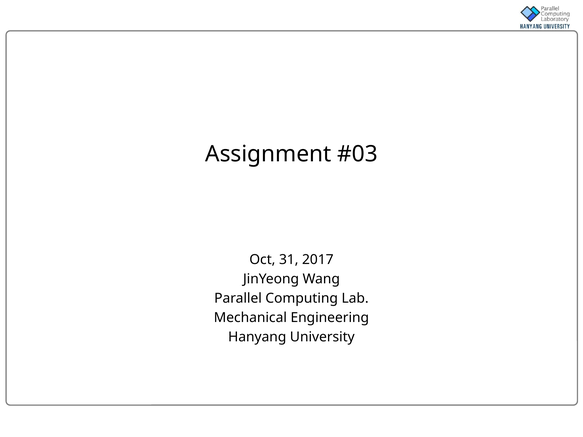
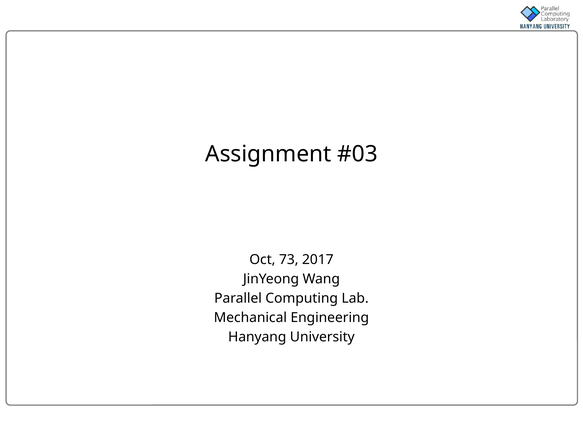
31: 31 -> 73 (289, 260)
